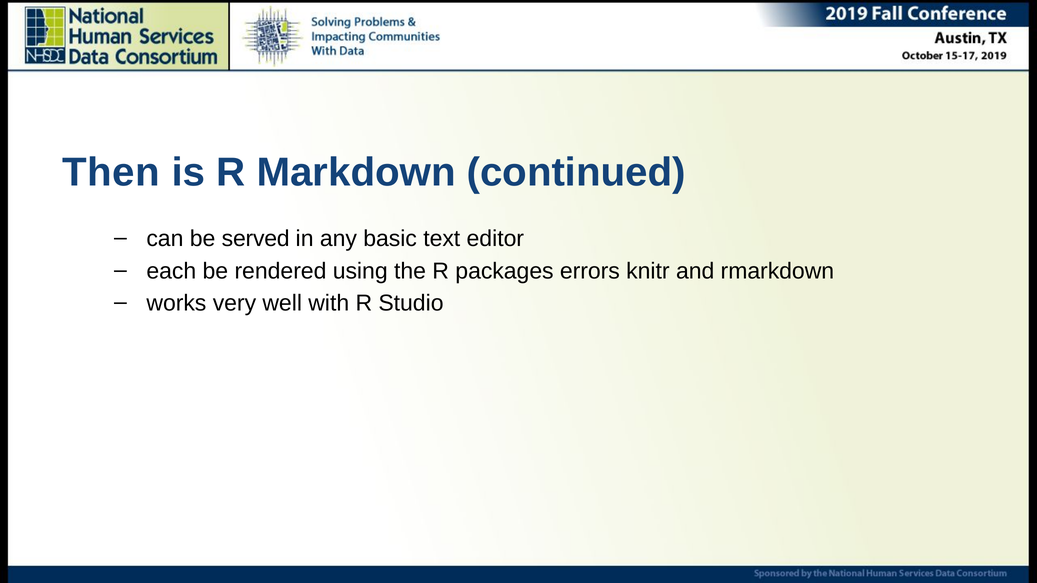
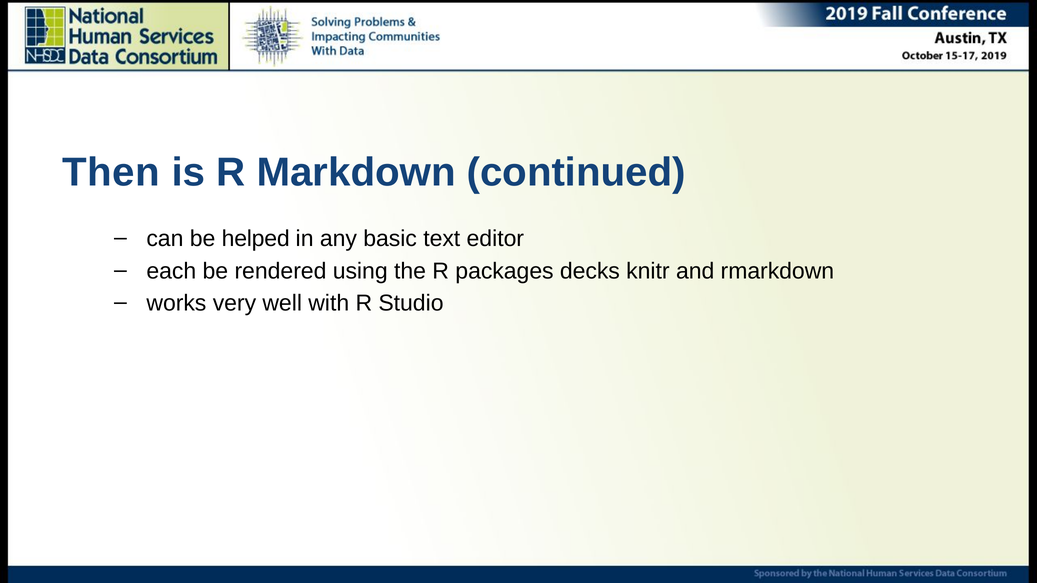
served: served -> helped (256, 239)
errors: errors -> decks (590, 271)
